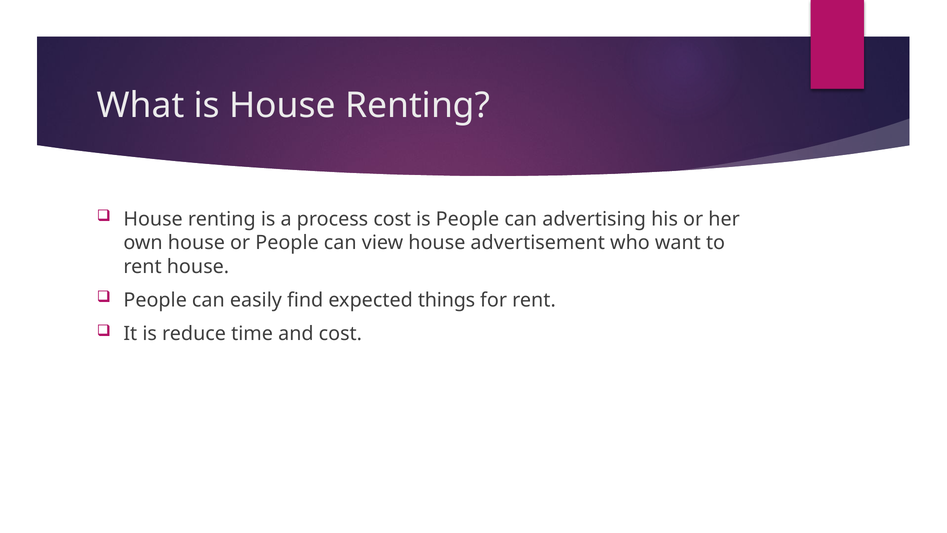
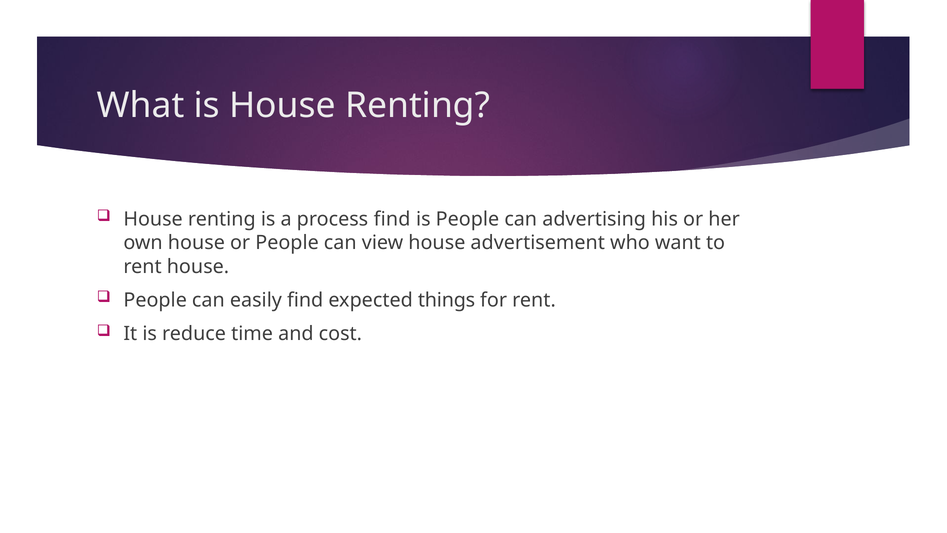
process cost: cost -> find (392, 219)
